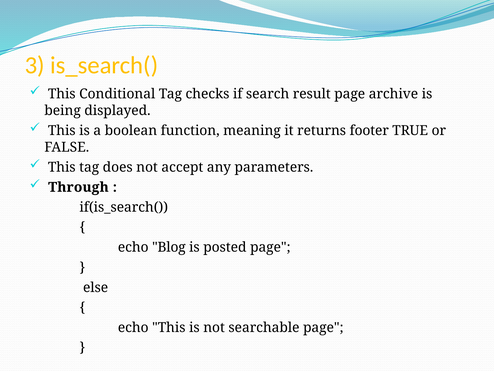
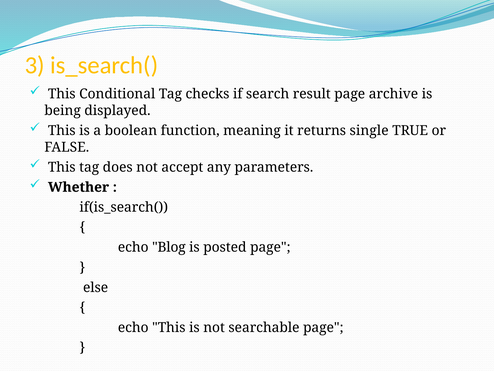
footer: footer -> single (369, 130)
Through: Through -> Whether (79, 187)
